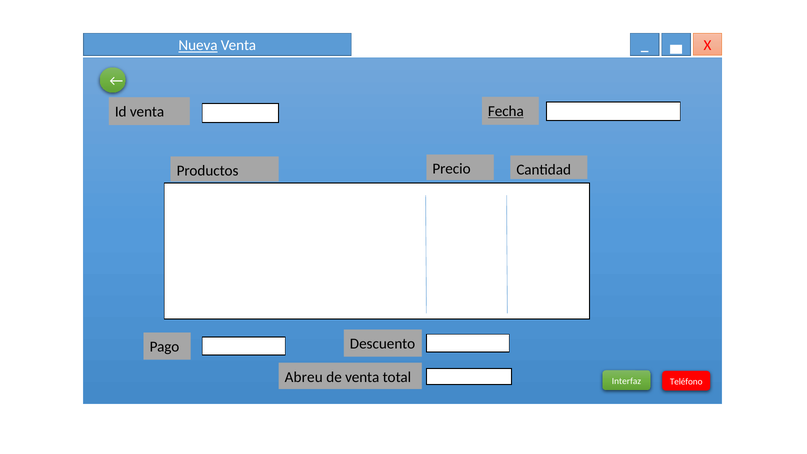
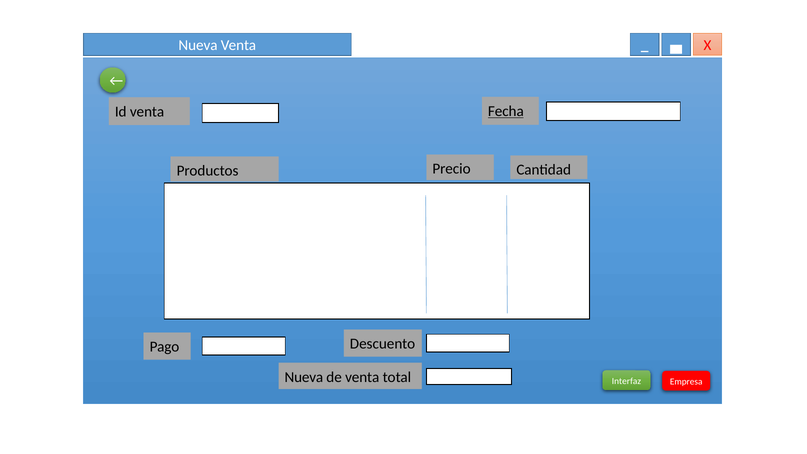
Nueva underline: present -> none (198, 45)
Abreu: Abreu -> Nueva (304, 377)
Teléfono: Teléfono -> Empresa (686, 382)
